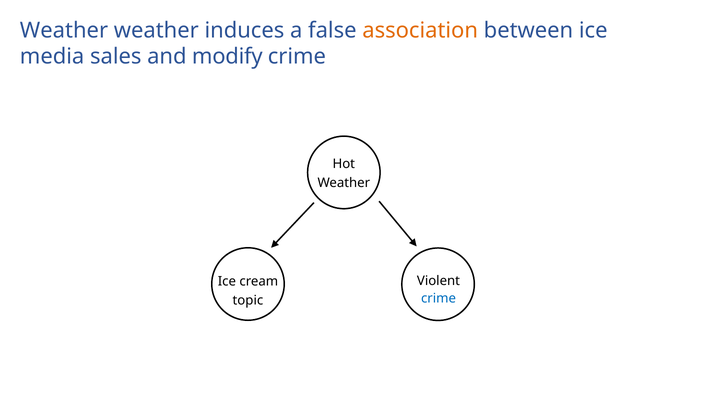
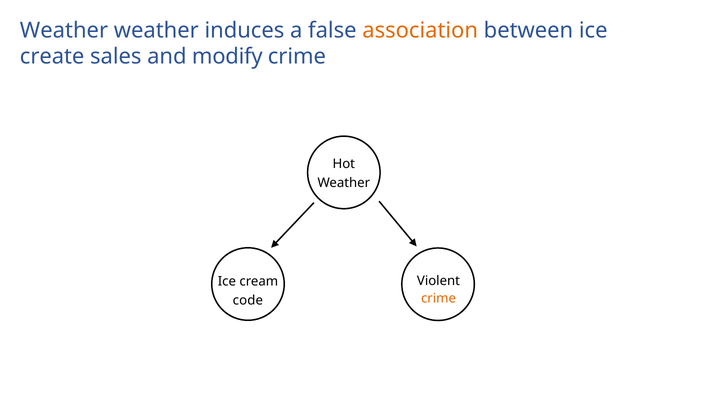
media: media -> create (52, 57)
crime colour: blue -> orange (438, 299)
topic: topic -> code (248, 300)
